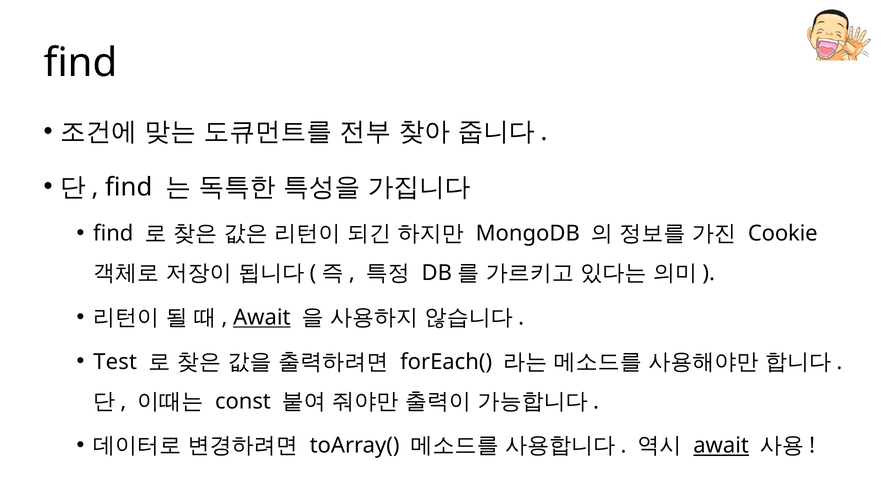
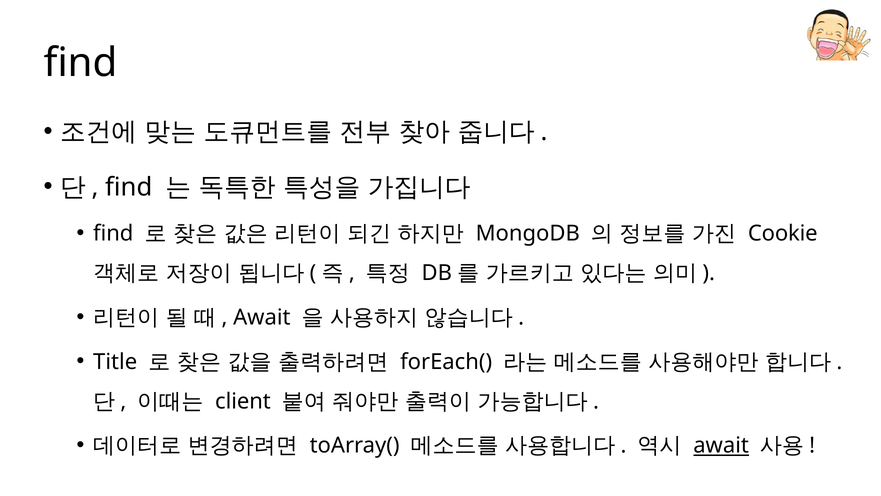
Await underline: present -> none (262, 317)
Test: Test -> Title (115, 361)
const: const -> client (243, 401)
